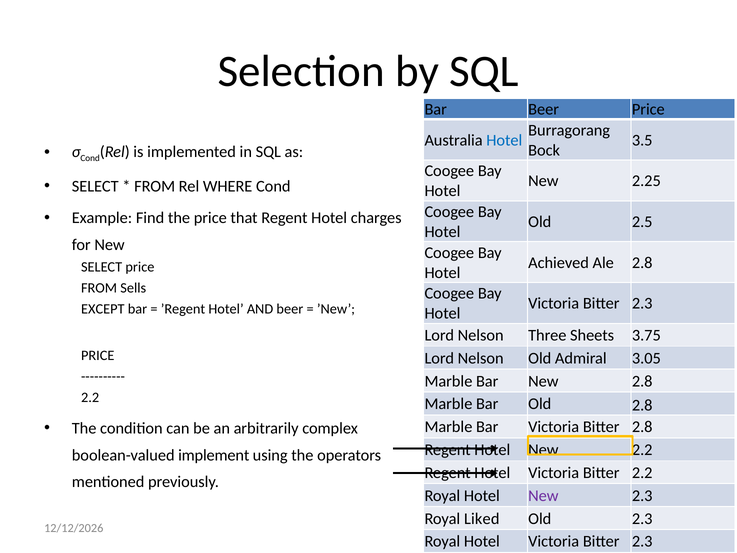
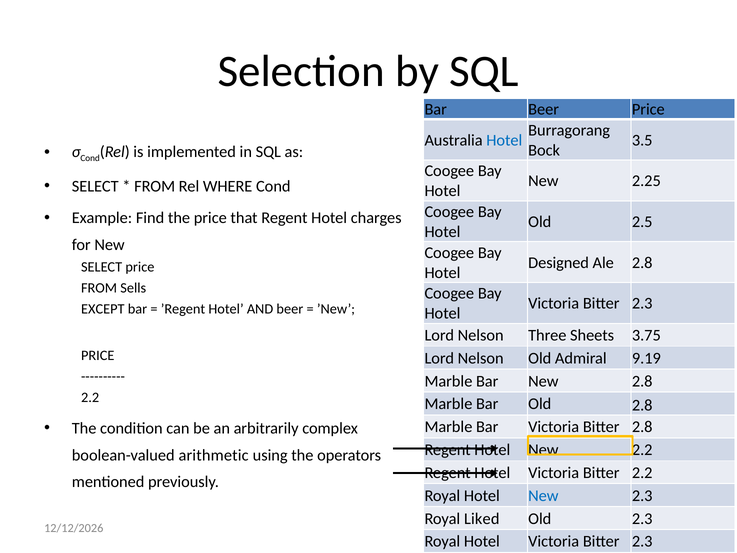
Achieved: Achieved -> Designed (559, 263)
3.05: 3.05 -> 9.19 (646, 358)
implement: implement -> arithmetic (214, 455)
New colour: purple -> blue (543, 495)
